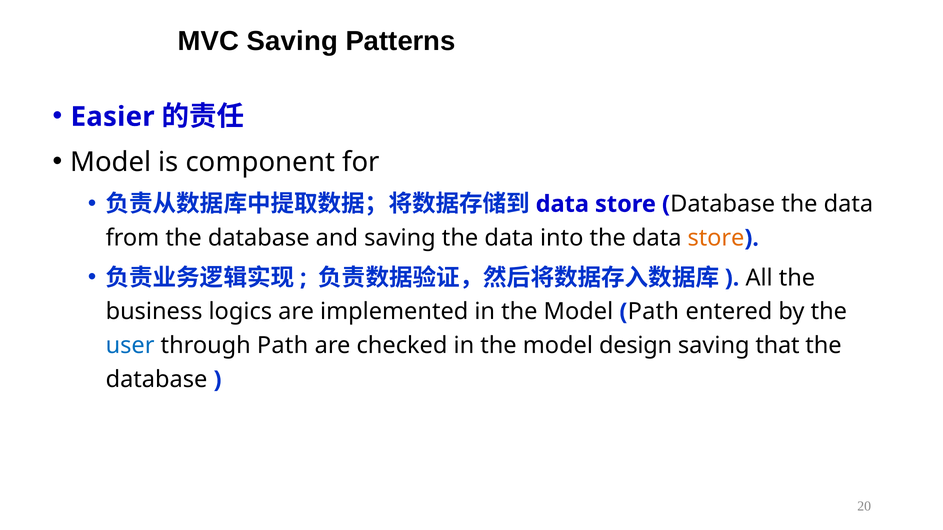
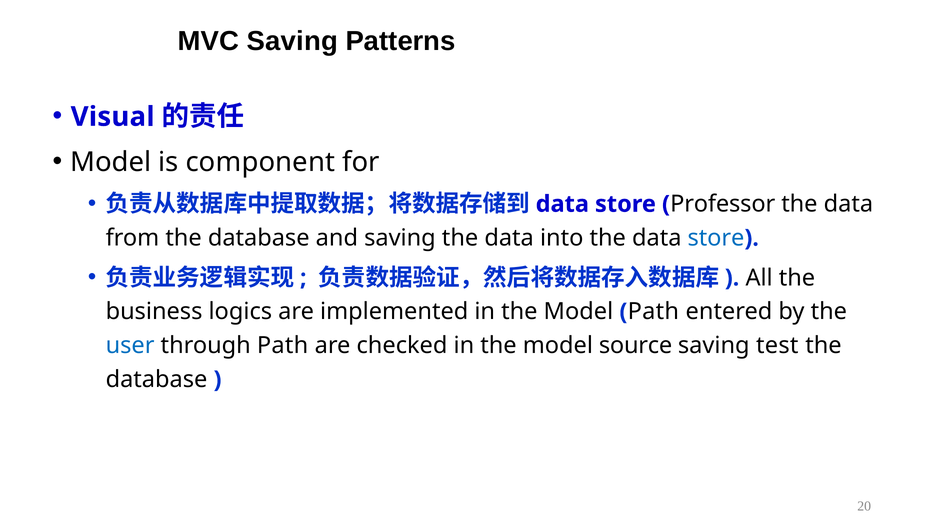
Easier: Easier -> Visual (113, 117)
Database: Database -> Professor (723, 204)
store colour: orange -> blue (716, 238)
design: design -> source (636, 346)
that: that -> test (777, 346)
